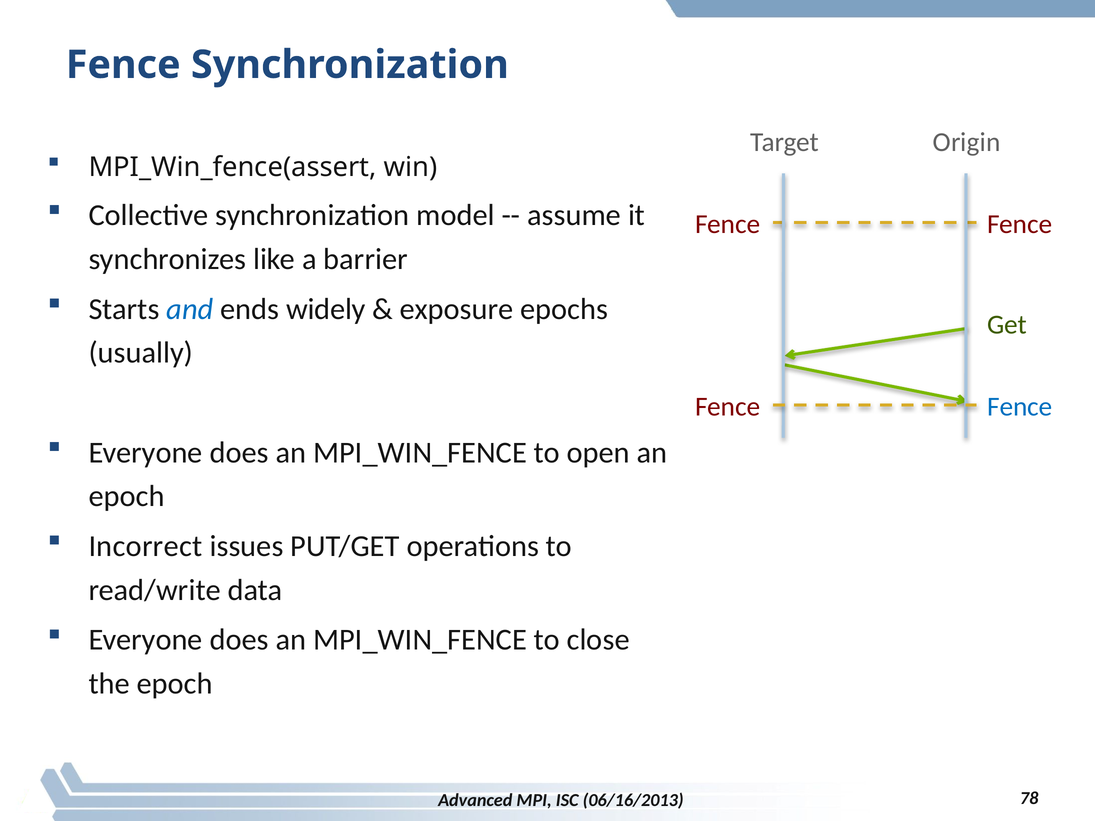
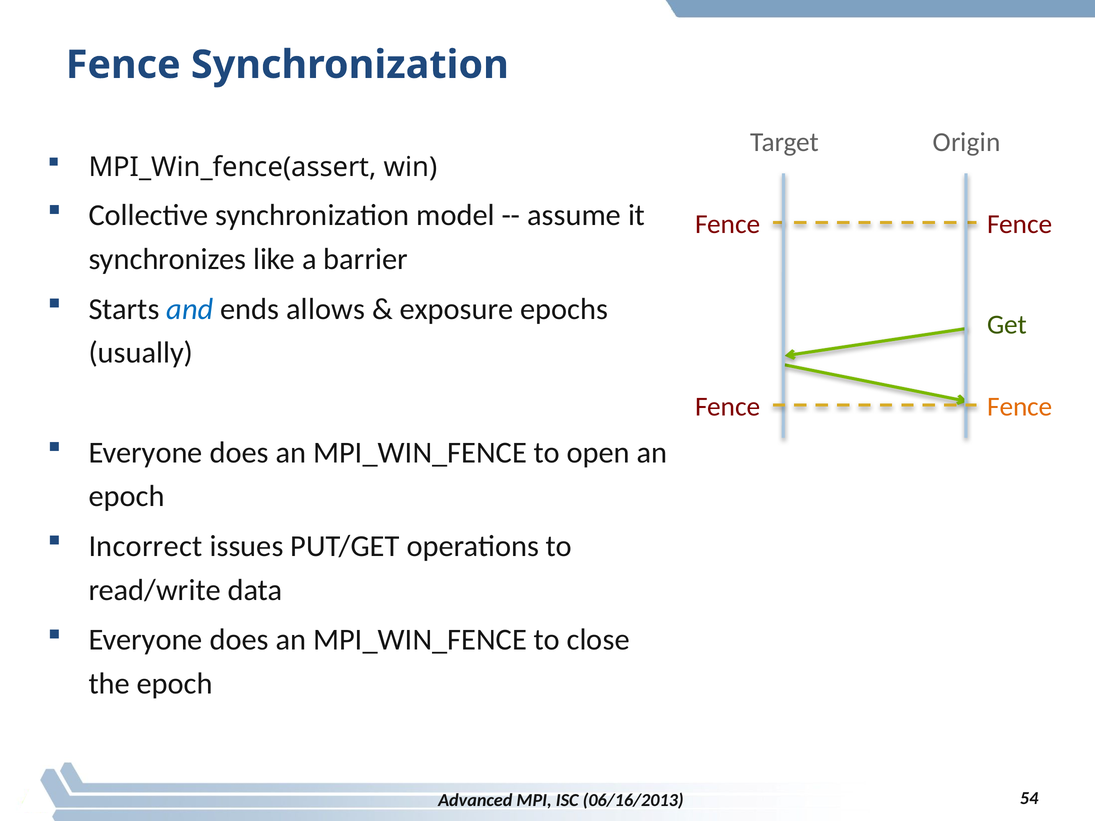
widely: widely -> allows (326, 309)
Fence colour: blue -> orange (1020, 407)
78: 78 -> 54 (1029, 799)
